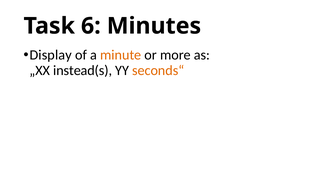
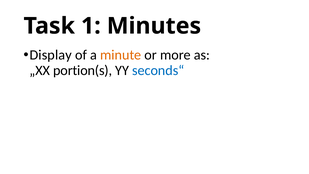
6: 6 -> 1 (91, 26)
instead(s: instead(s -> portion(s (83, 70)
seconds“ colour: orange -> blue (158, 70)
